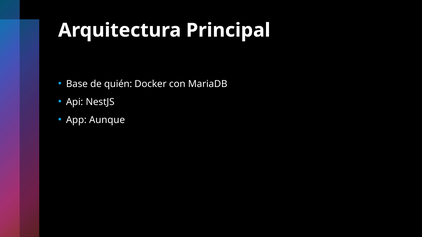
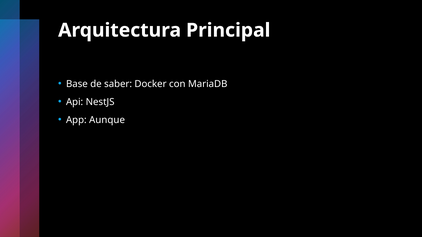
quién: quién -> saber (118, 84)
